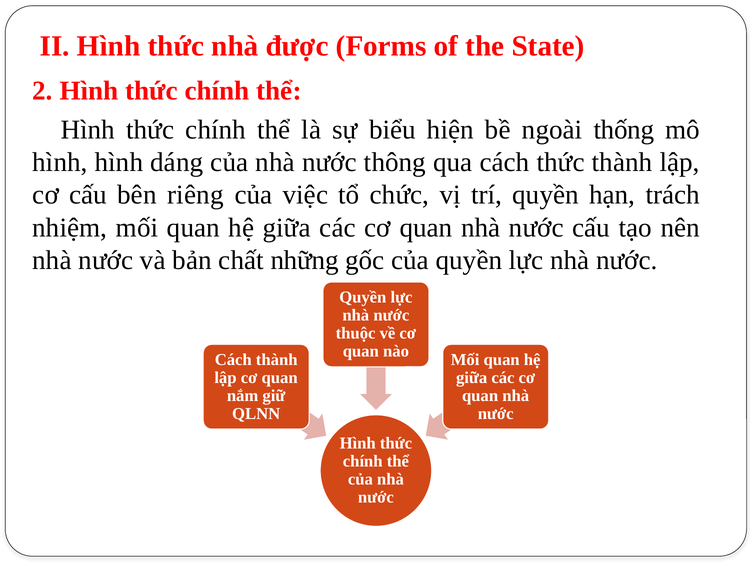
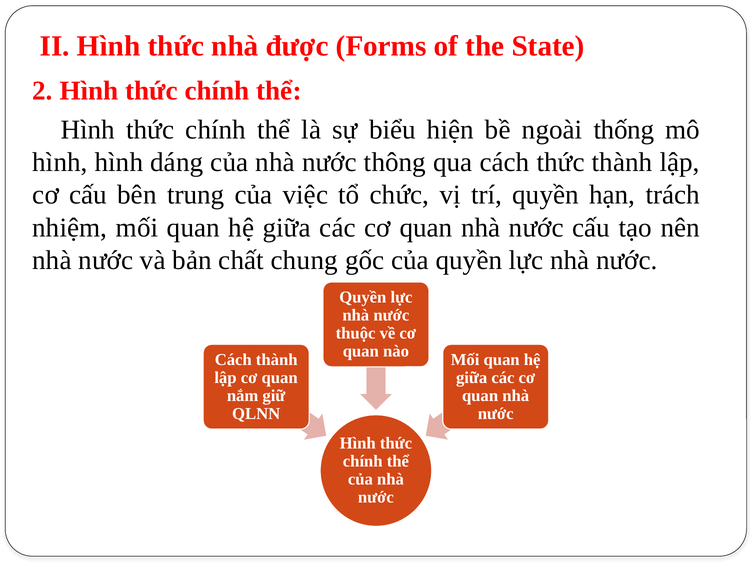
riêng: riêng -> trung (196, 195)
những: những -> chung (304, 260)
